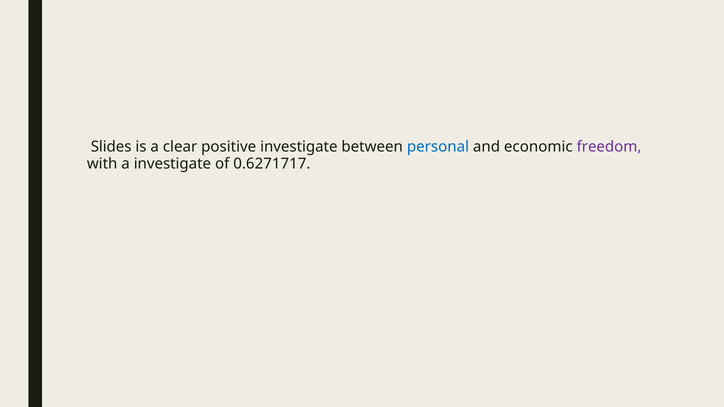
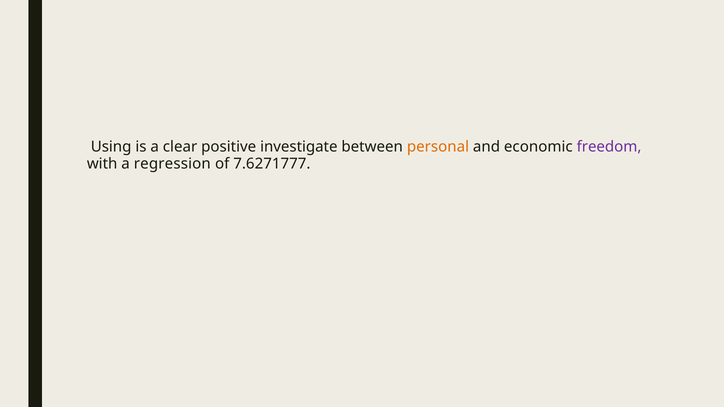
Slides: Slides -> Using (111, 147)
personal colour: blue -> orange (438, 147)
a investigate: investigate -> regression (172, 164)
0.6271717: 0.6271717 -> 7.6271777 (272, 164)
